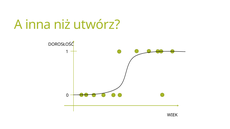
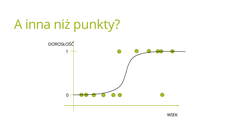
utwórz: utwórz -> punkty (97, 25)
